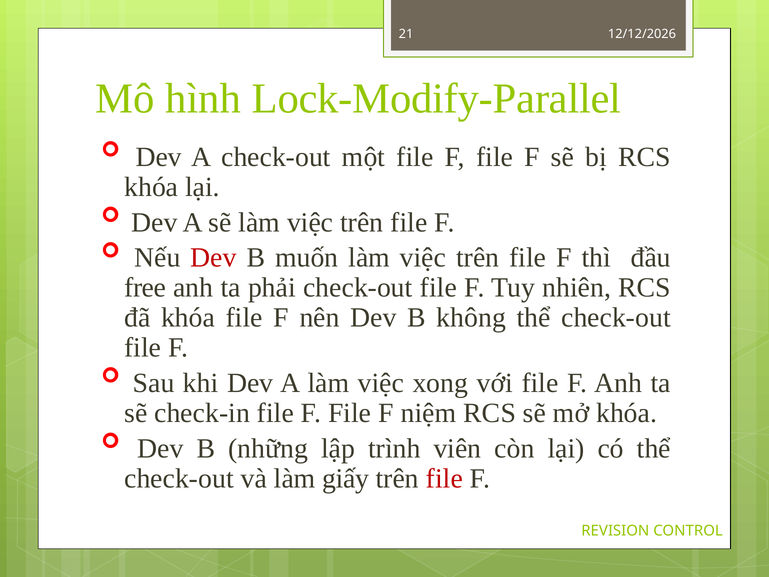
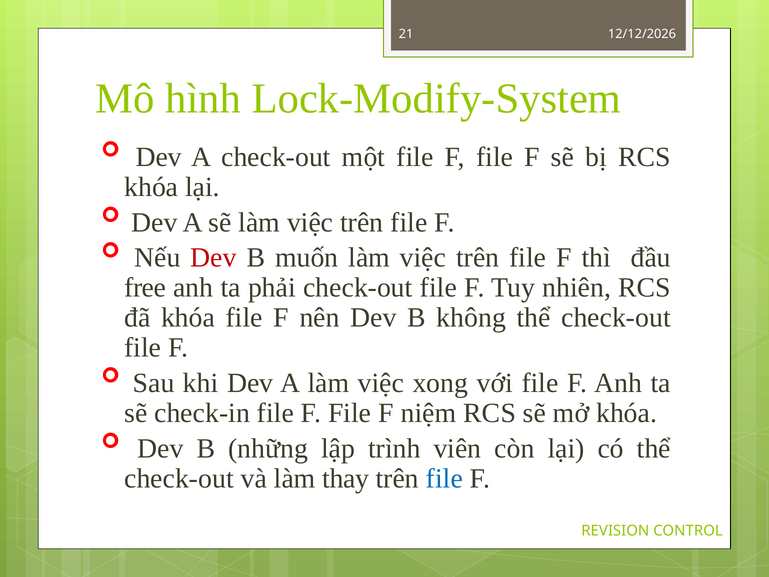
Lock-Modify-Parallel: Lock-Modify-Parallel -> Lock-Modify-System (436, 99)
giấy: giấy -> thay (346, 478)
file colour: red -> blue (444, 478)
